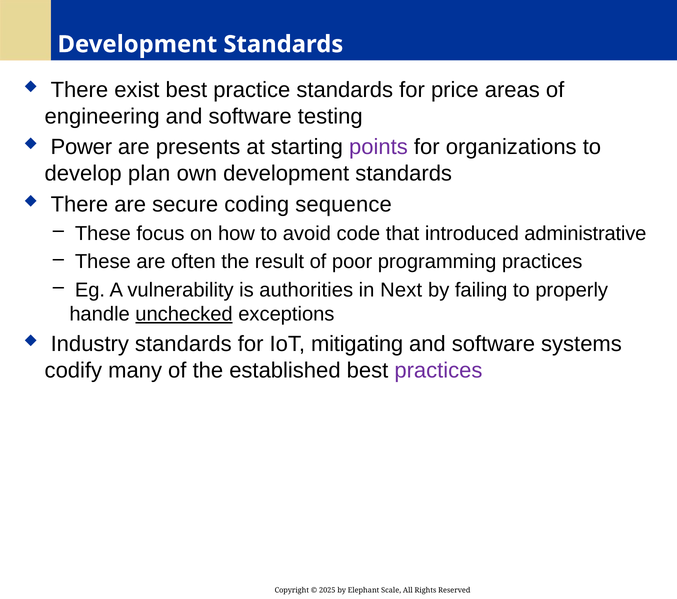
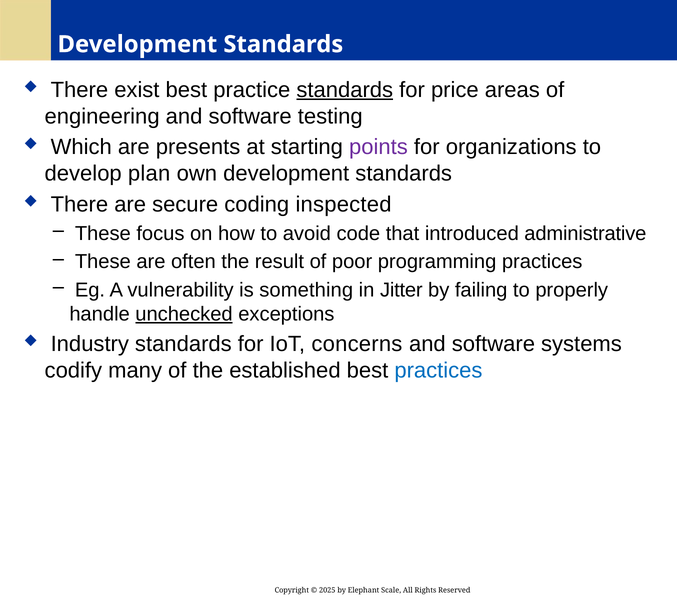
standards underline: none -> present (345, 90)
Power: Power -> Which (81, 147)
sequence: sequence -> inspected (344, 204)
authorities: authorities -> something (306, 290)
Next: Next -> Jitter (401, 290)
mitigating: mitigating -> concerns (357, 344)
practices colour: purple -> blue (438, 371)
